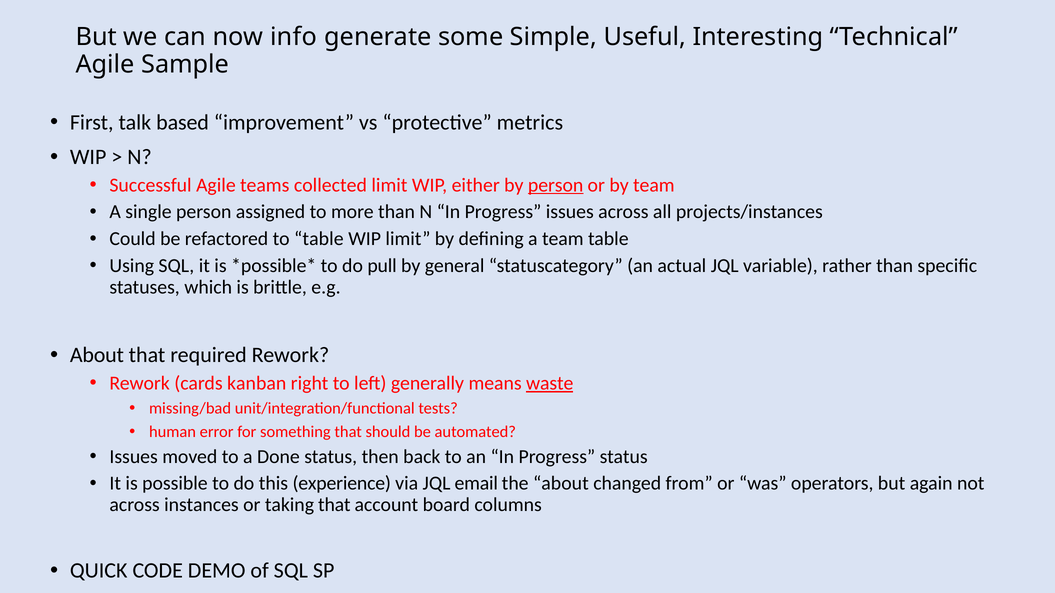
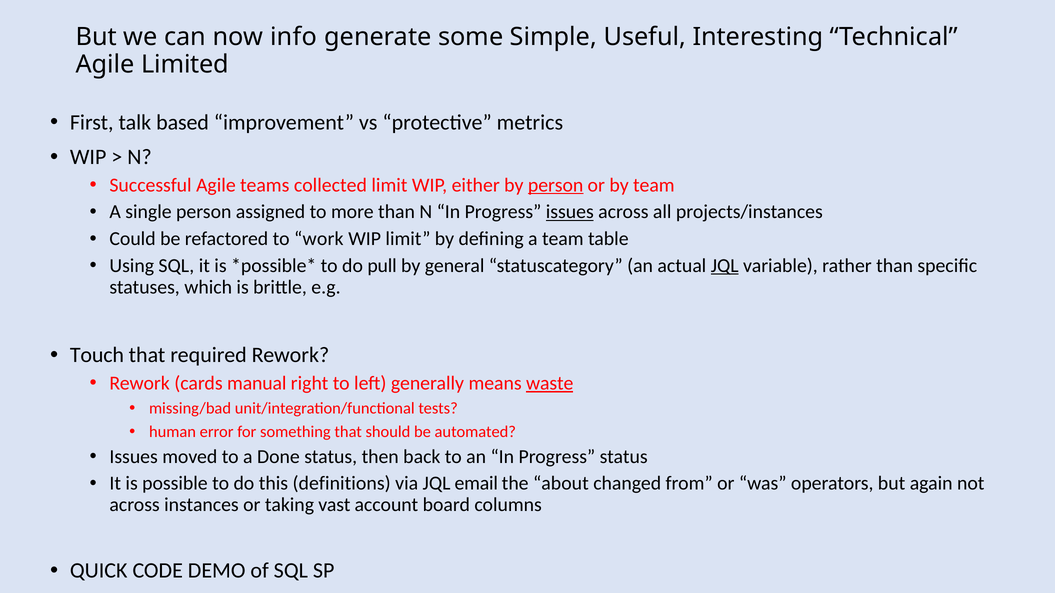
Sample: Sample -> Limited (185, 64)
issues underline: none -> present (570, 212)
to table: table -> work (319, 239)
JQL underline: none -> present (725, 266)
About: About -> Touch (97, 355)
kanban: kanban -> manual (257, 384)
experience: experience -> definitions (342, 484)
taking that: that -> vast (334, 505)
